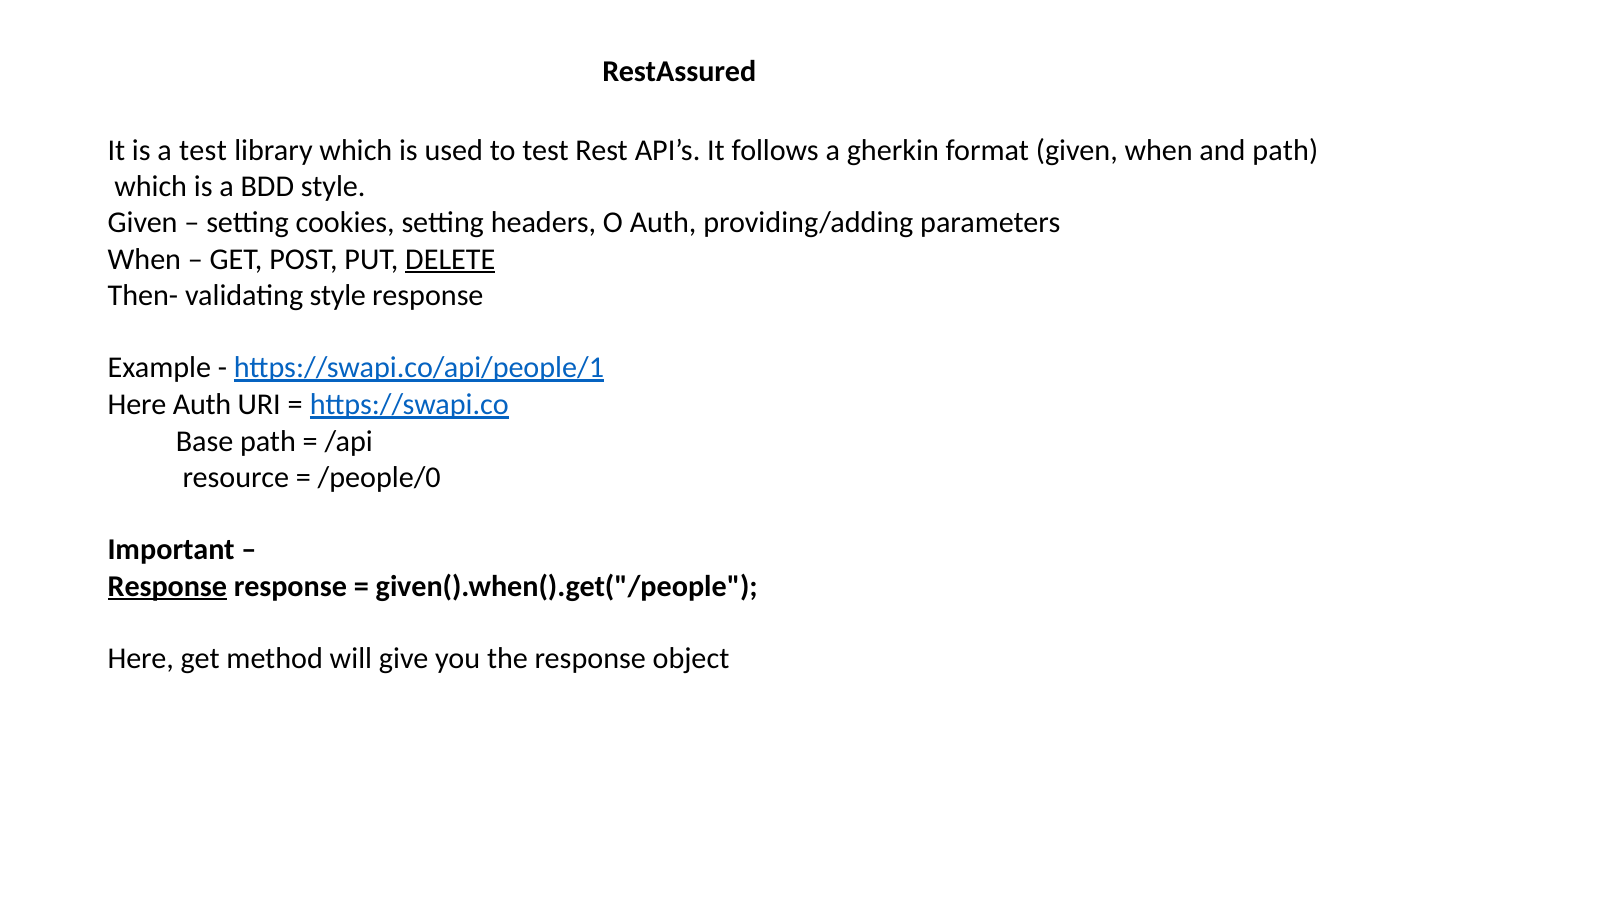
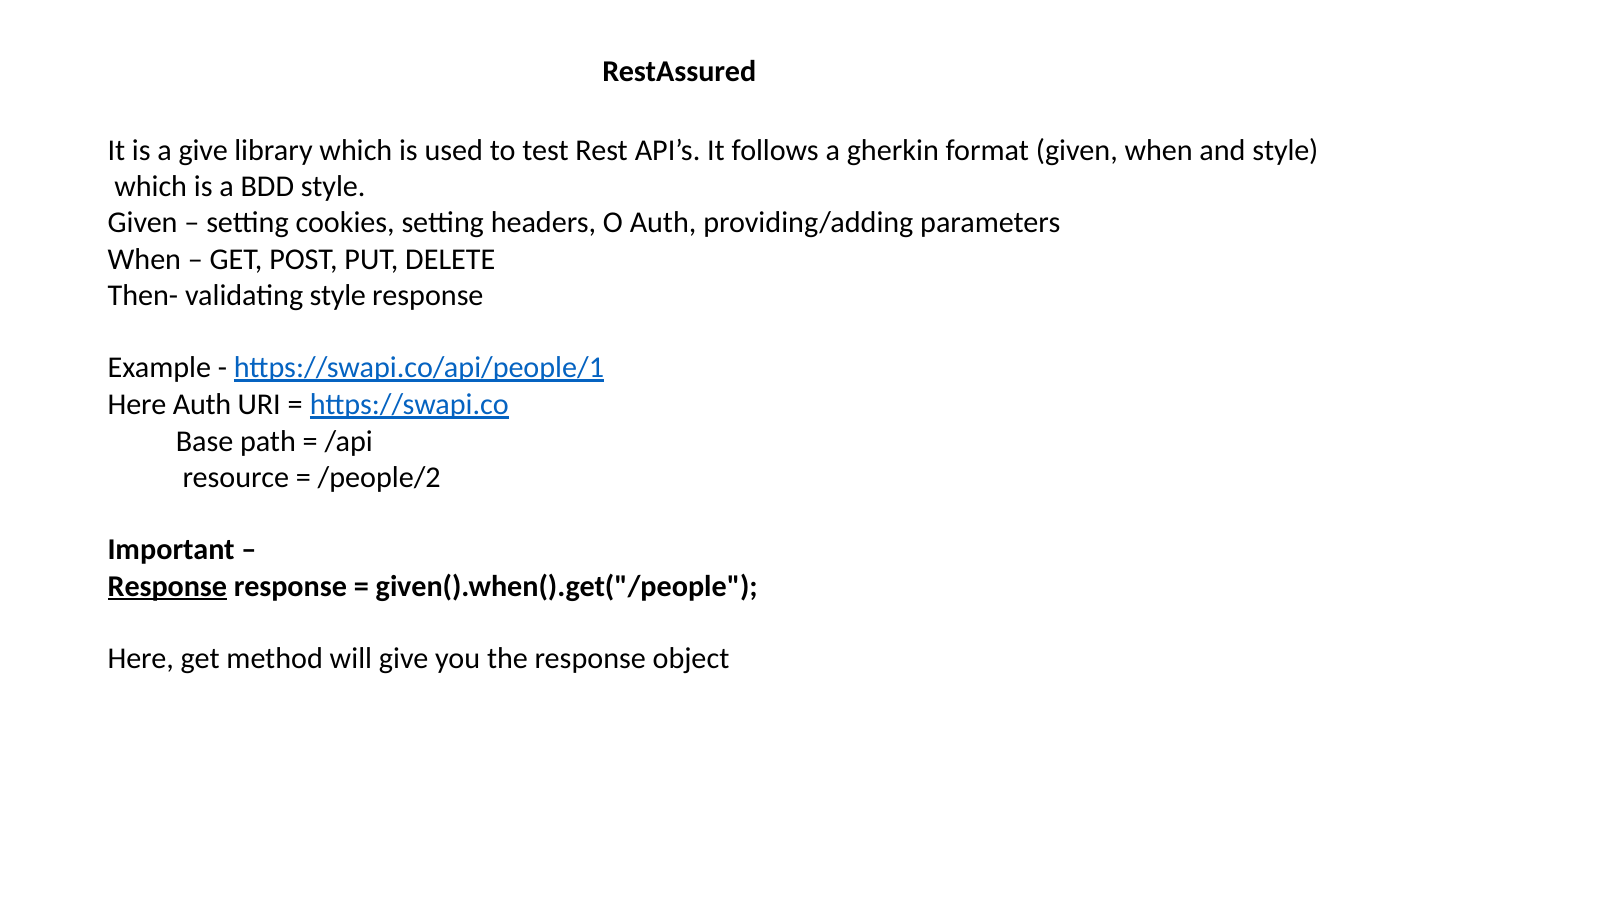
a test: test -> give (203, 150)
and path: path -> style (1285, 150)
DELETE underline: present -> none (450, 259)
/people/0: /people/0 -> /people/2 (379, 478)
